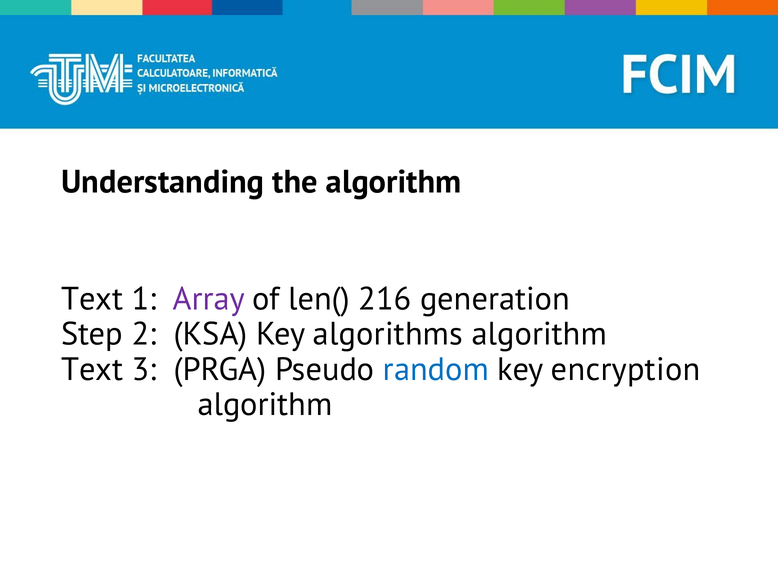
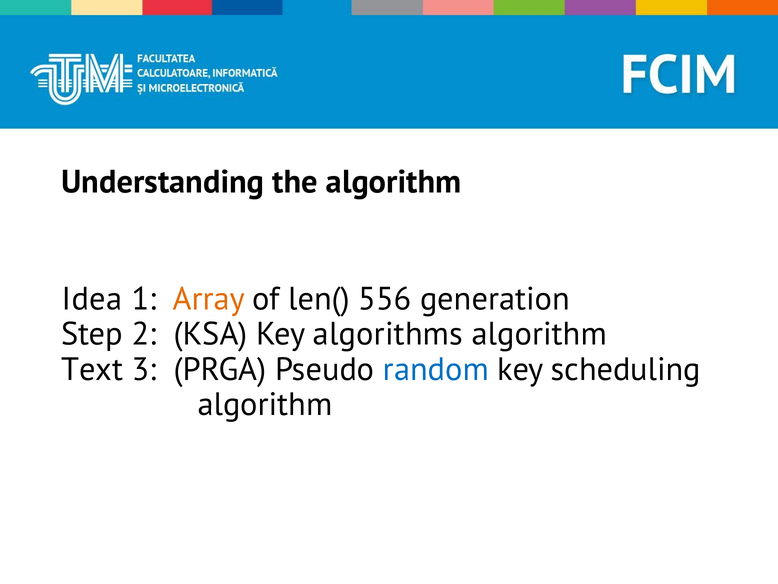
Text: Text -> Idea (92, 299)
Array colour: purple -> orange (209, 299)
216: 216 -> 556 (385, 299)
encryption: encryption -> scheduling (626, 369)
